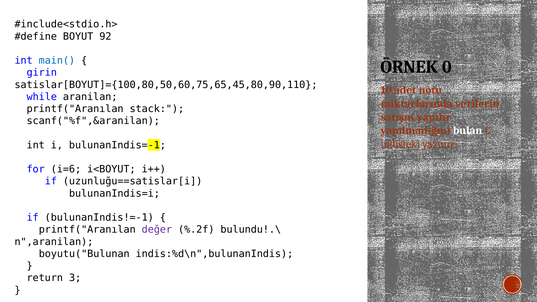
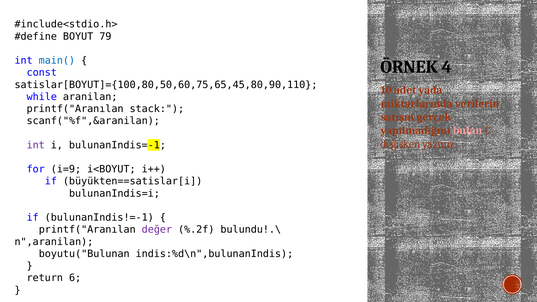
92: 92 -> 79 (105, 36)
0: 0 -> 4 (447, 67)
girin: girin -> const (42, 73)
notu: notu -> yada (430, 90)
yapılır: yapılır -> gerçek (434, 117)
bulan colour: white -> pink (468, 131)
indisteki: indisteki -> değişken (400, 144)
int colour: black -> purple (36, 145)
i=6: i=6 -> i=9 (66, 169)
uzunluğu==satislar[i: uzunluğu==satislar[i -> büyükten==satislar[i (133, 181)
3: 3 -> 6 (75, 278)
